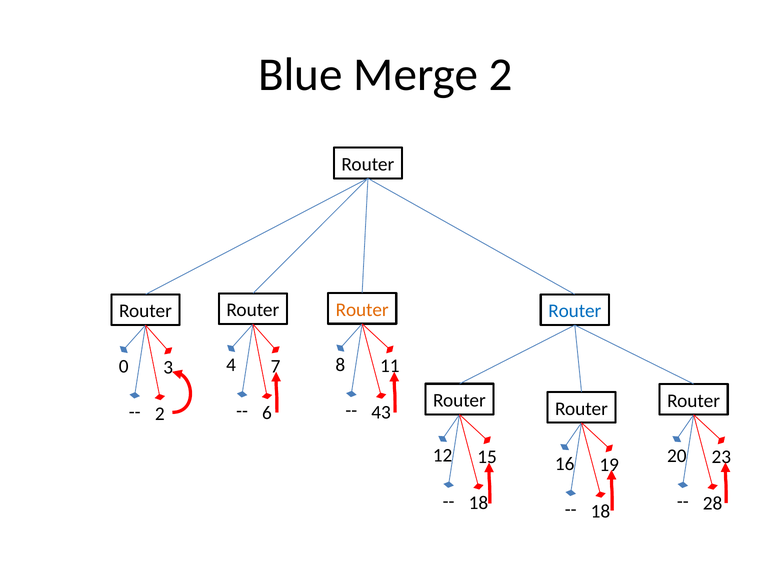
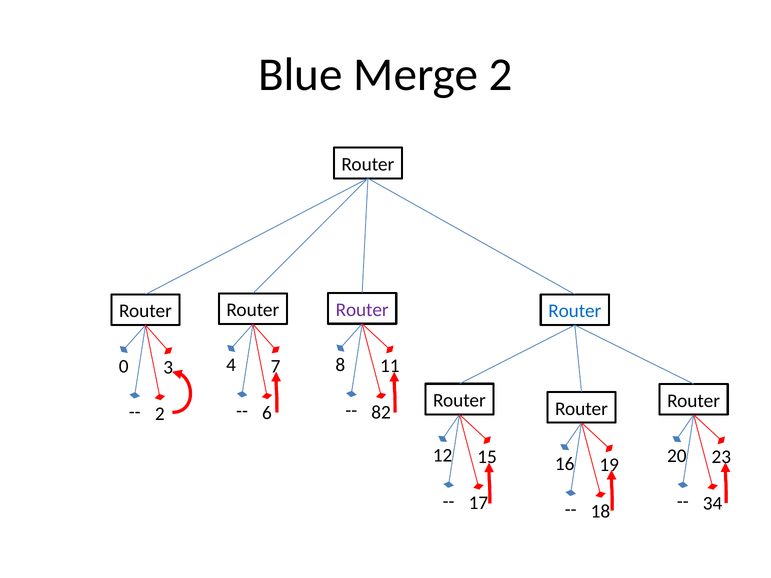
Router colour: orange -> purple (362, 310)
43: 43 -> 82 (381, 412)
18: 18 -> 17 (478, 503)
28: 28 -> 34 (713, 504)
